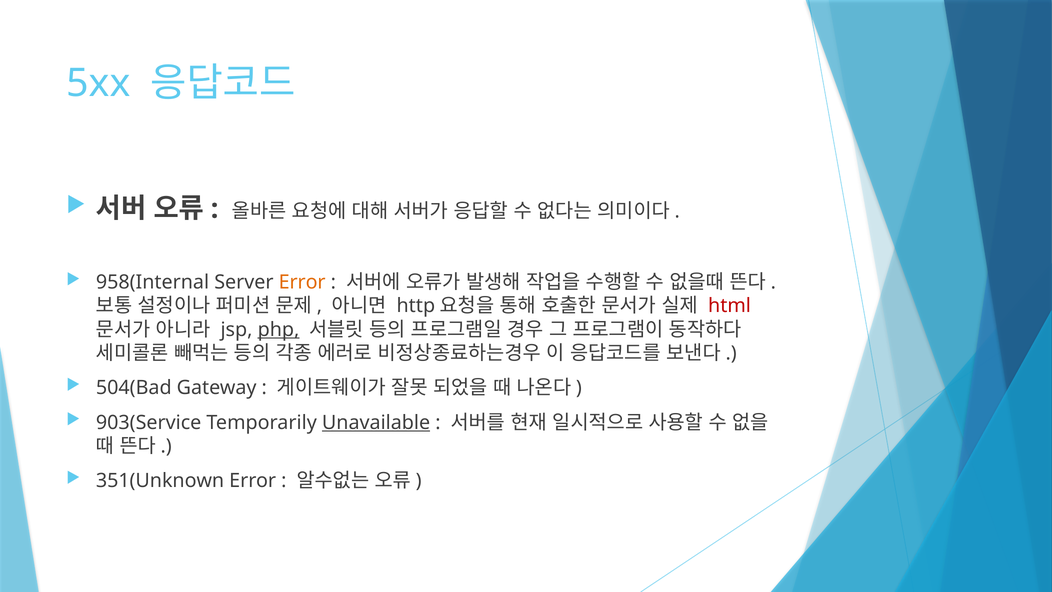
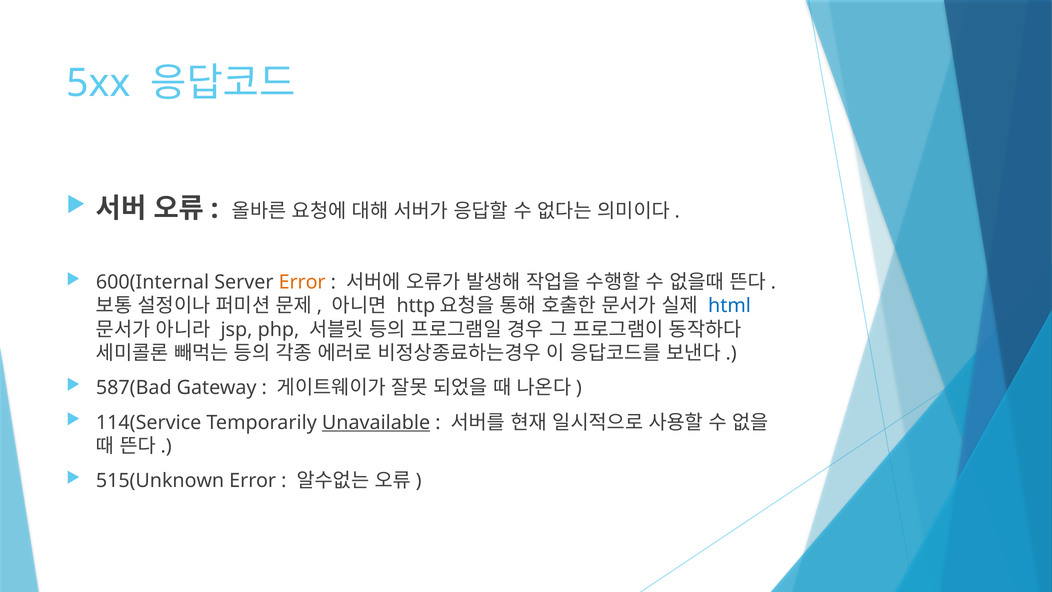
958(Internal: 958(Internal -> 600(Internal (153, 282)
html colour: red -> blue (730, 306)
php underline: present -> none (278, 329)
504(Bad: 504(Bad -> 587(Bad (134, 388)
903(Service: 903(Service -> 114(Service (149, 422)
351(Unknown: 351(Unknown -> 515(Unknown (160, 481)
